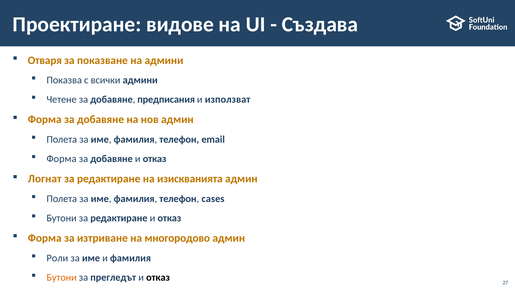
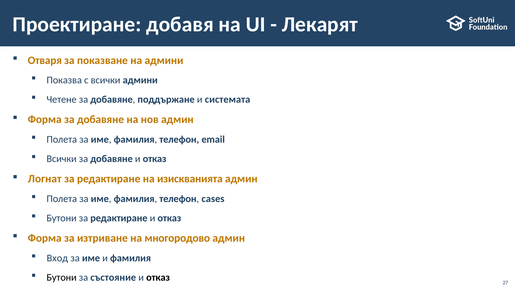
видове: видове -> добавя (180, 24)
Създава: Създава -> Лекарят (320, 24)
предписания: предписания -> поддържане (166, 99)
използват: използват -> системата (228, 99)
Форма: Форма -> Всички (62, 159)
Роли: Роли -> Вход (57, 258)
Бутони colour: orange -> black (62, 277)
прегледът: прегледът -> състояние (113, 277)
